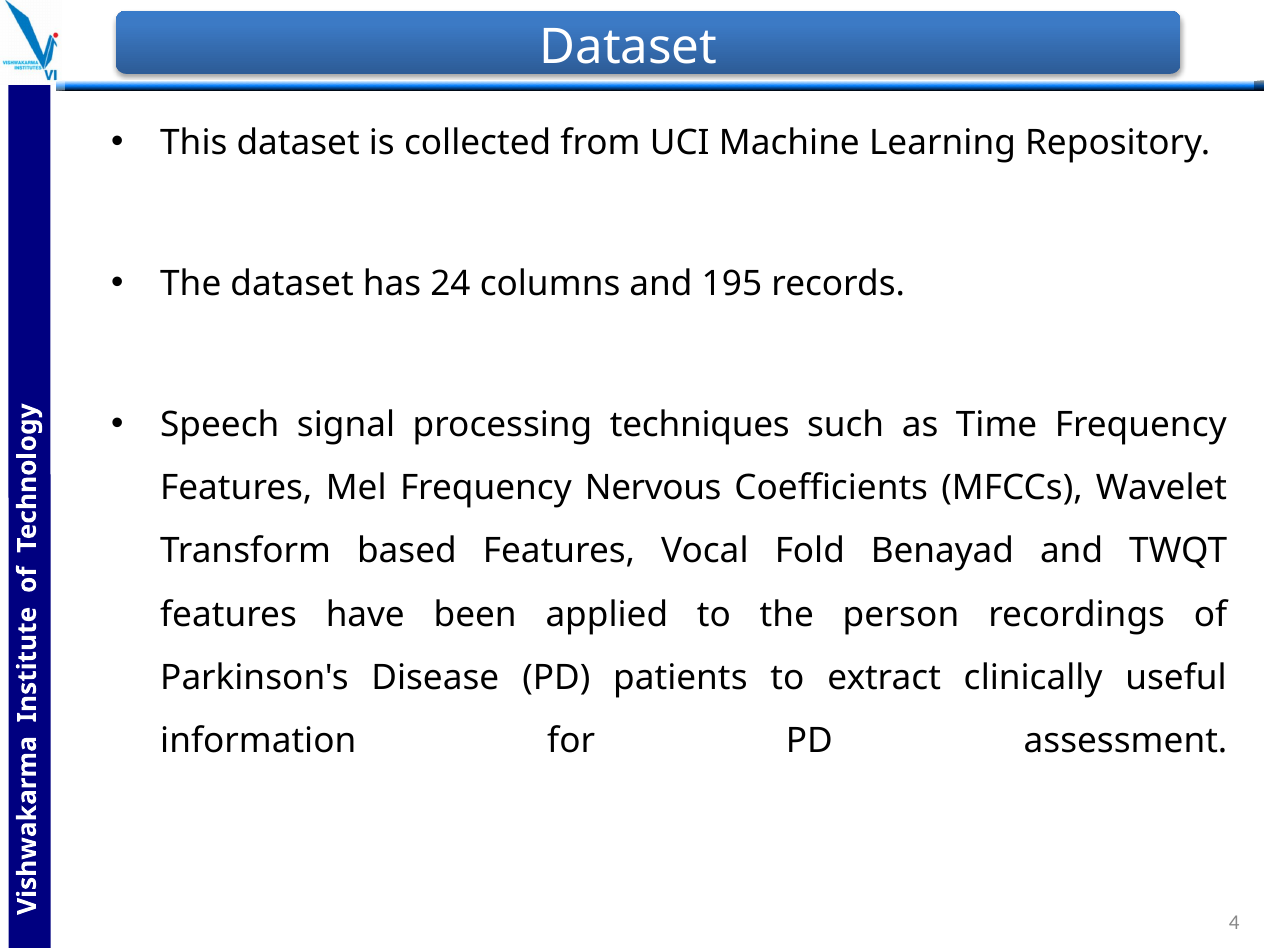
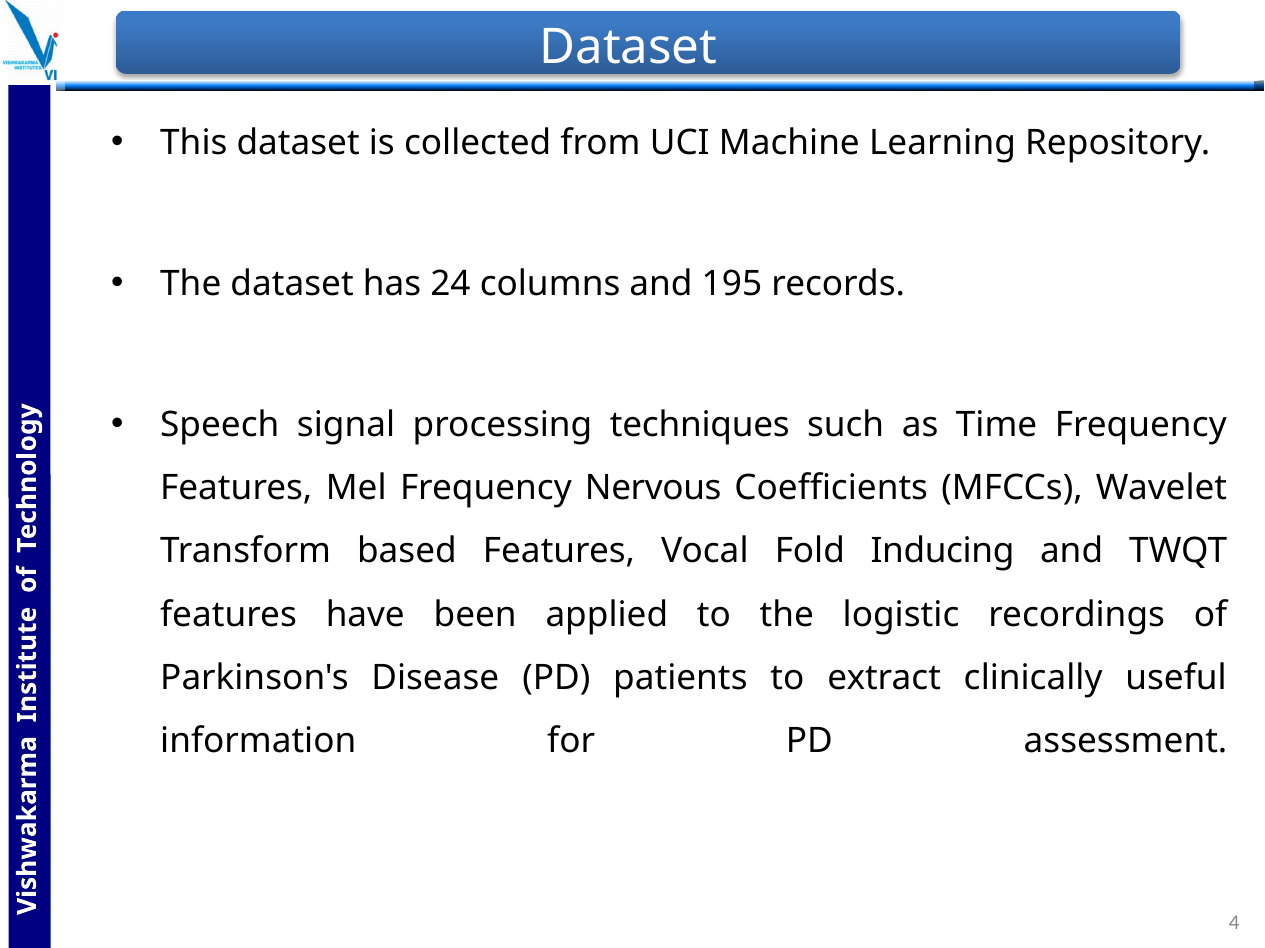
Benayad: Benayad -> Inducing (943, 552)
person: person -> logistic (901, 615)
